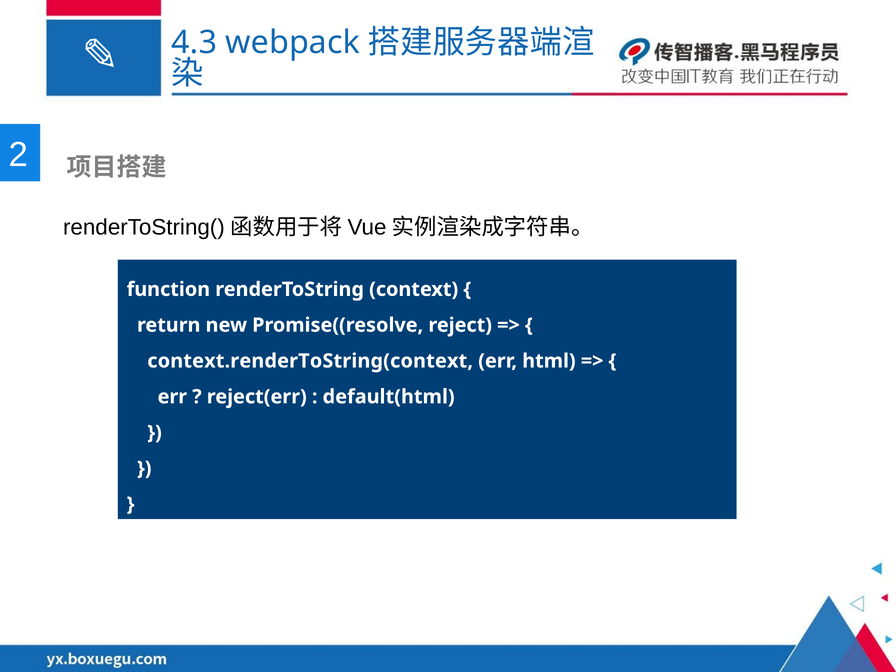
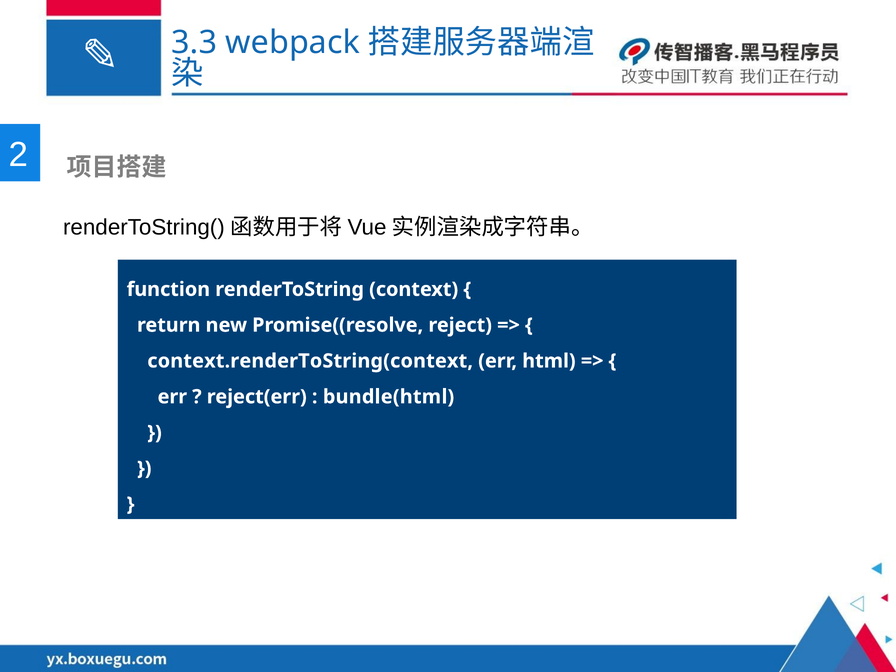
4.3: 4.3 -> 3.3 (194, 42)
default(html: default(html -> bundle(html (389, 397)
